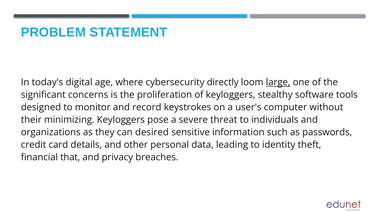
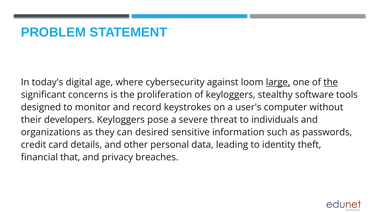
directly: directly -> against (223, 82)
the underline: none -> present (331, 82)
minimizing: minimizing -> developers (69, 120)
